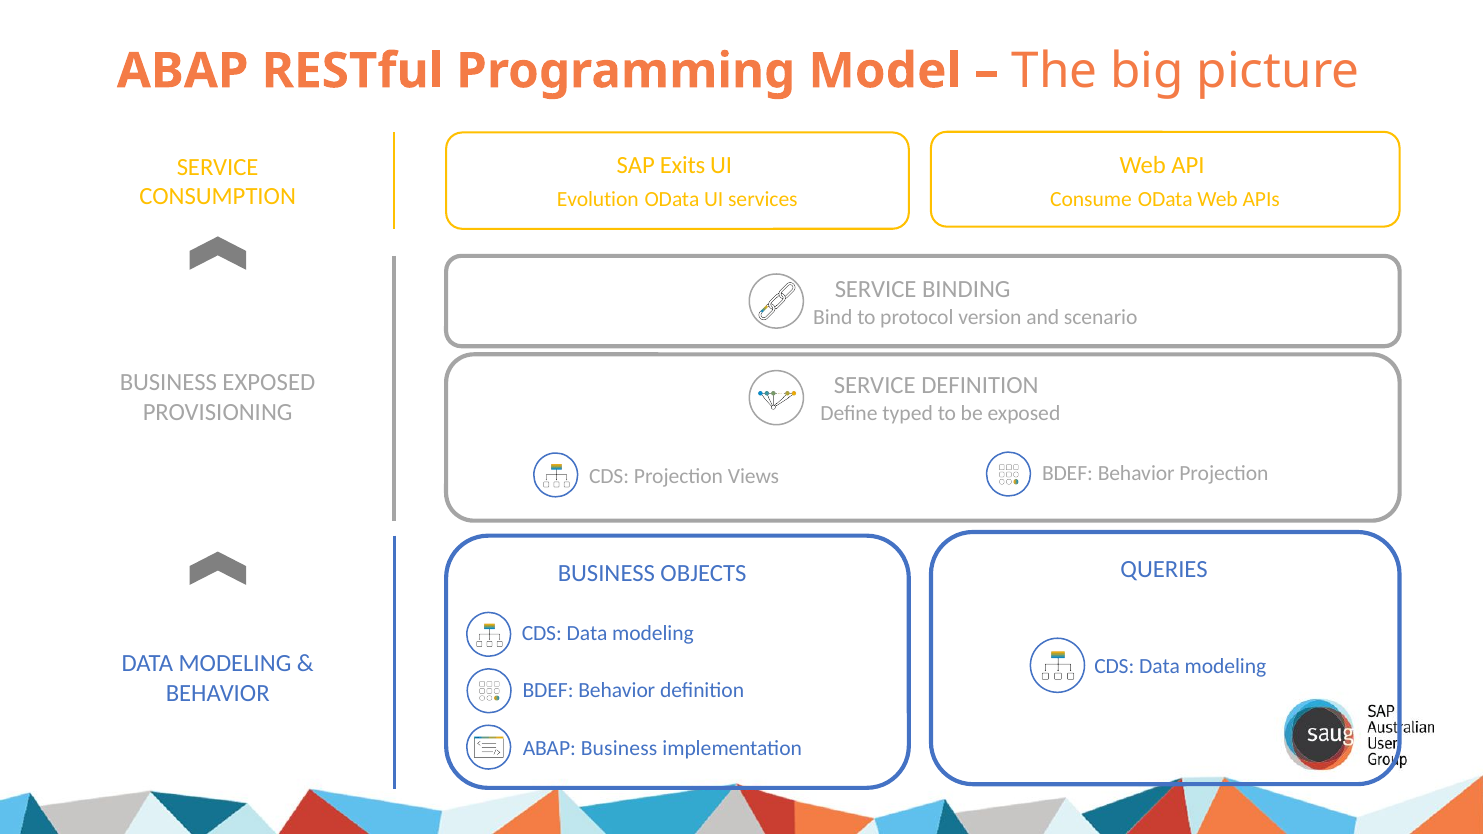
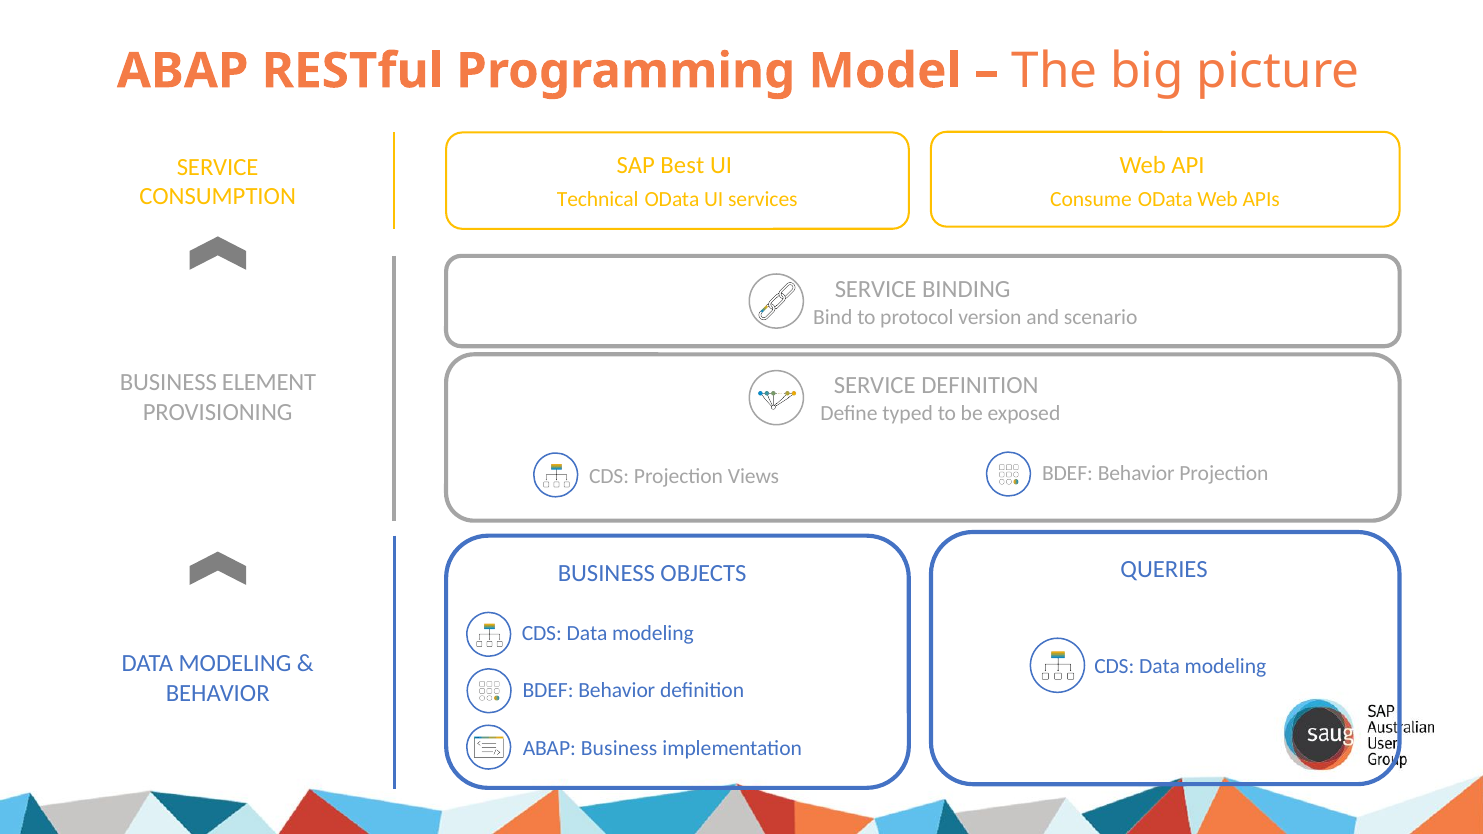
Exits: Exits -> Best (682, 166)
Evolution: Evolution -> Technical (598, 199)
BUSINESS EXPOSED: EXPOSED -> ELEMENT (269, 383)
